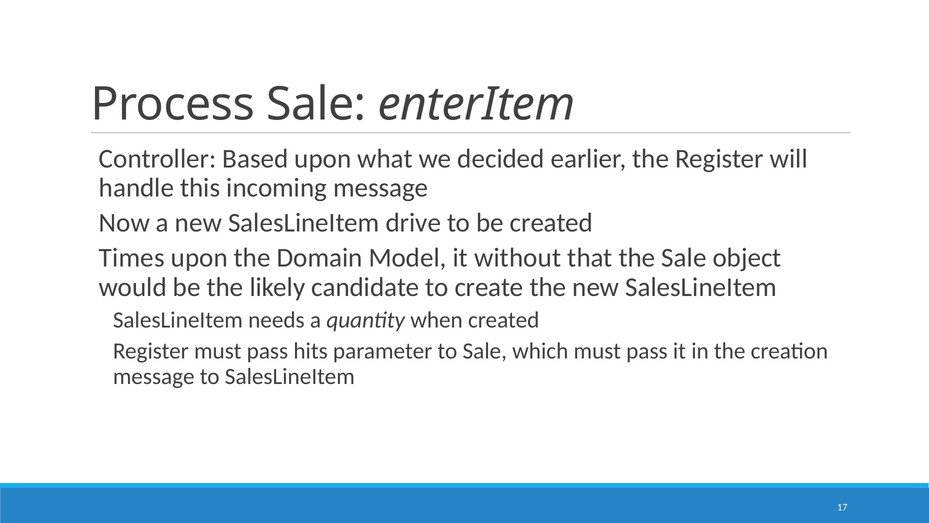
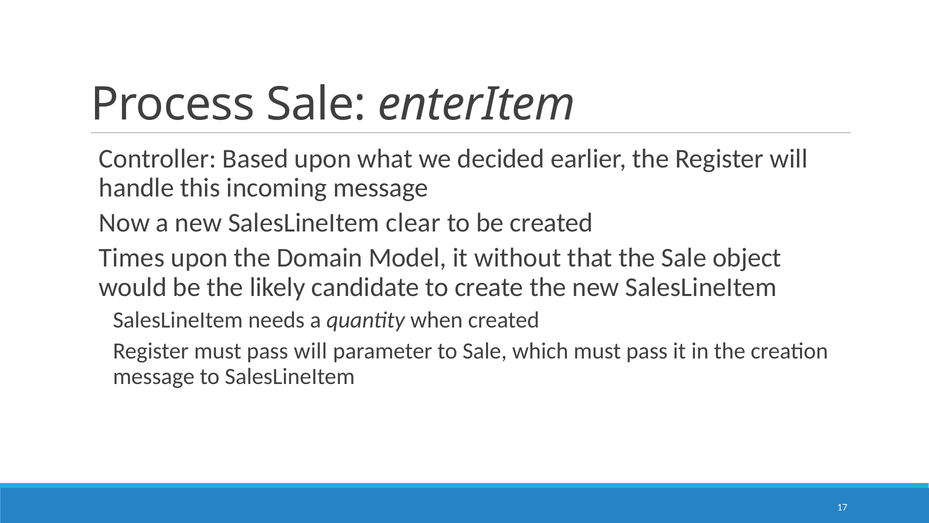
drive: drive -> clear (413, 223)
pass hits: hits -> will (310, 351)
